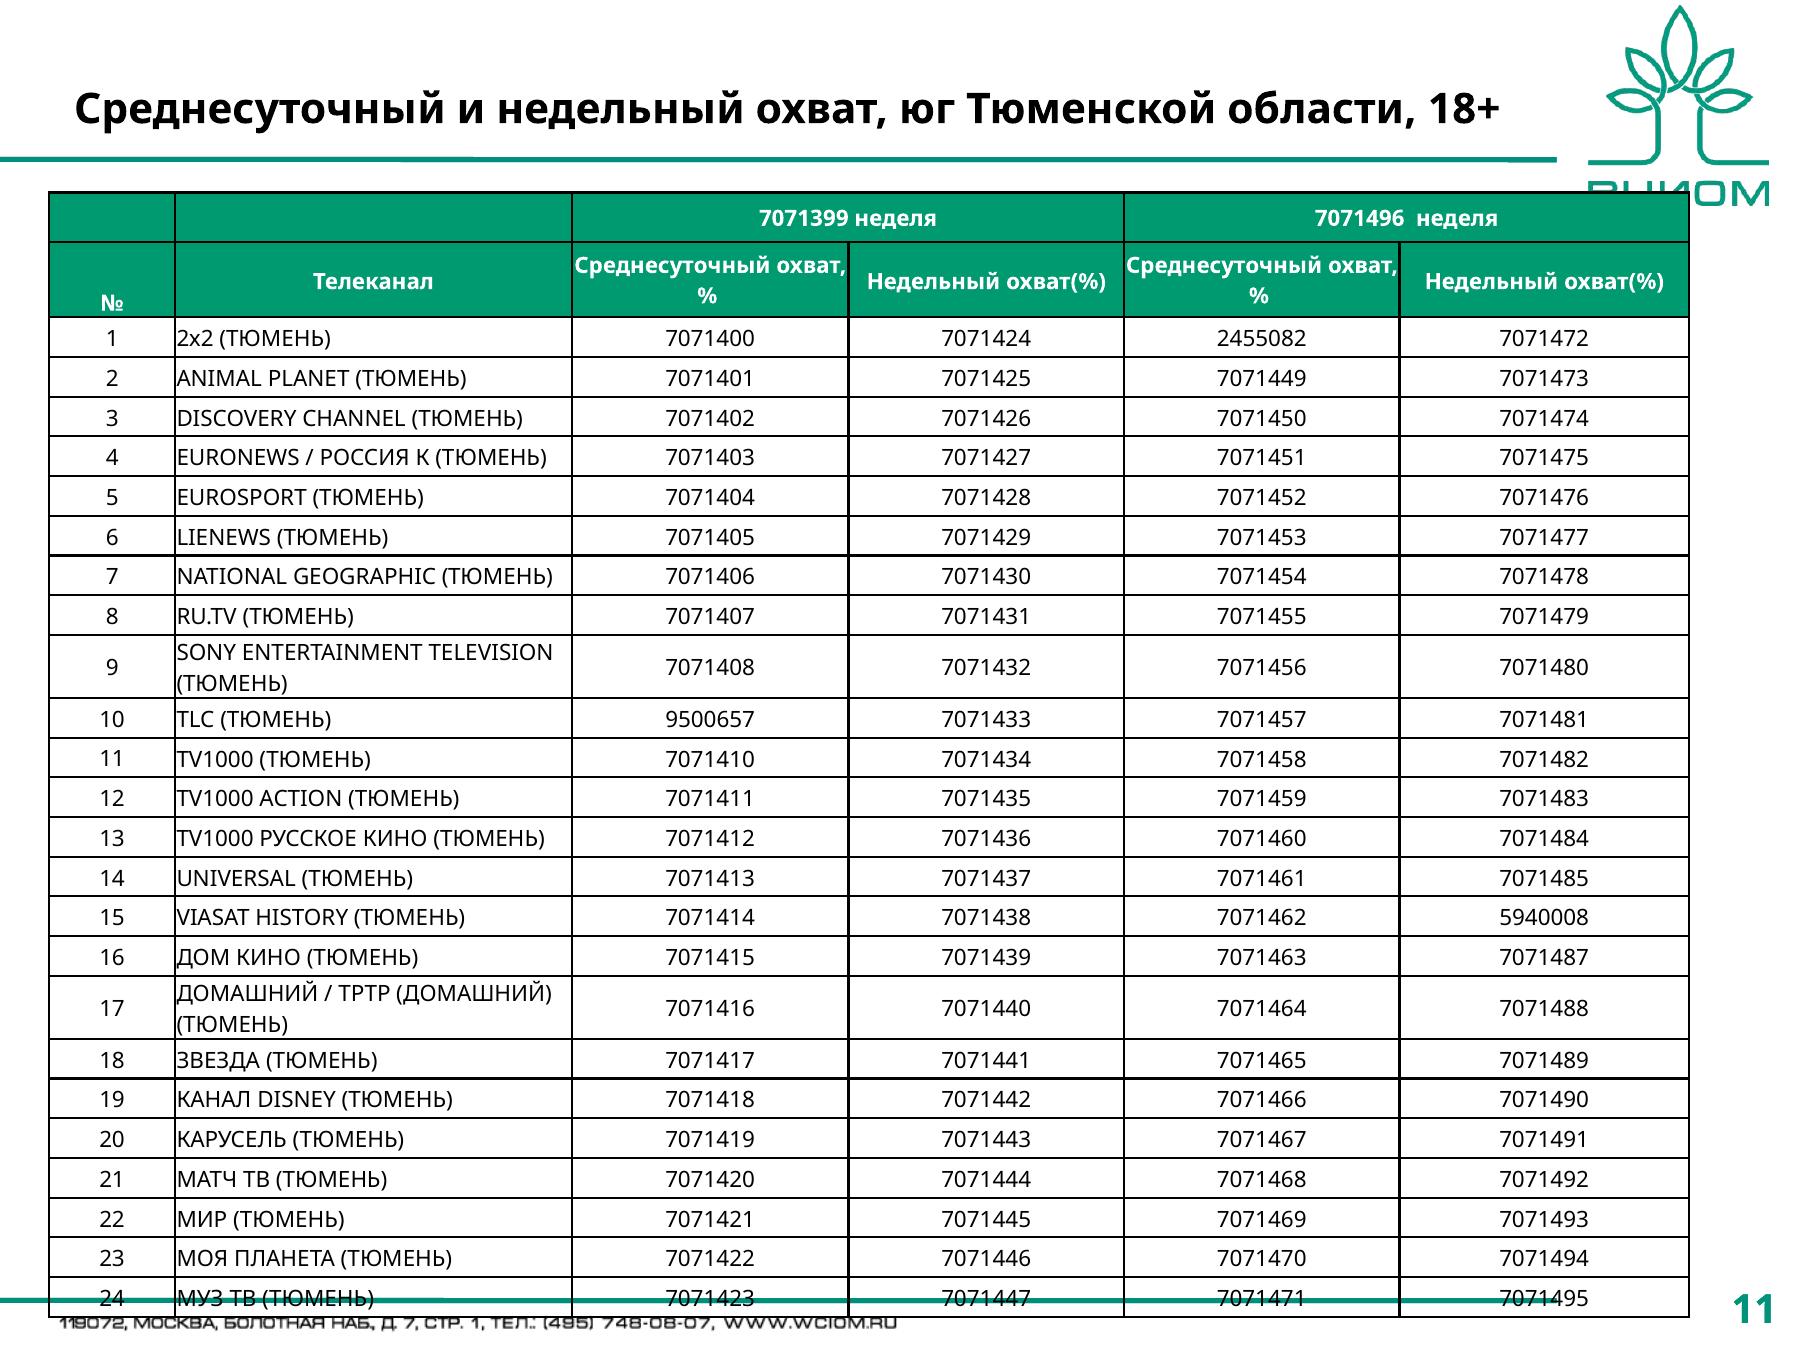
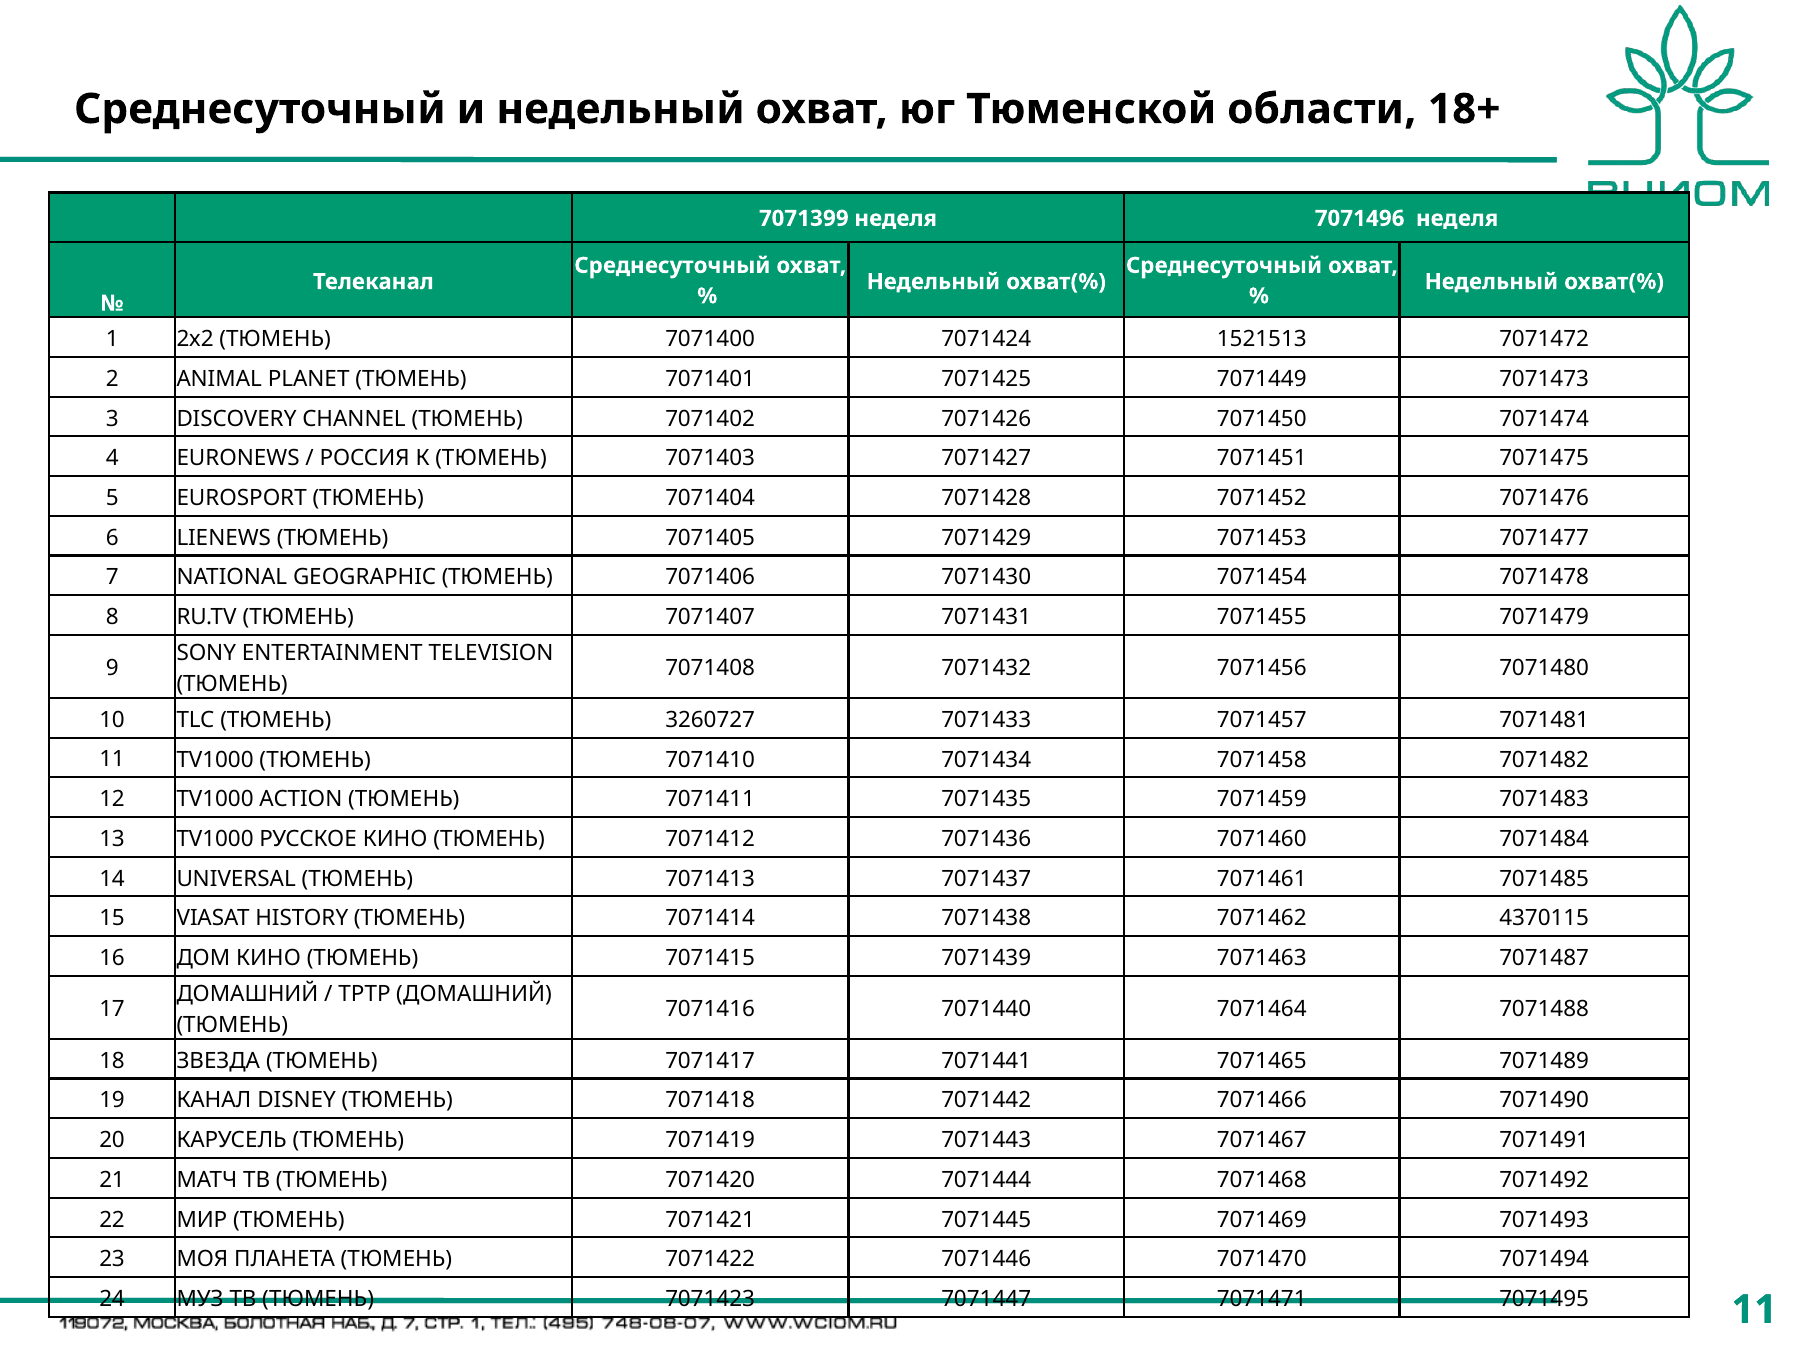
2455082: 2455082 -> 1521513 (1262, 339)
9500657: 9500657 -> 3260727 (710, 720)
5940008: 5940008 -> 4370115 (1544, 919)
